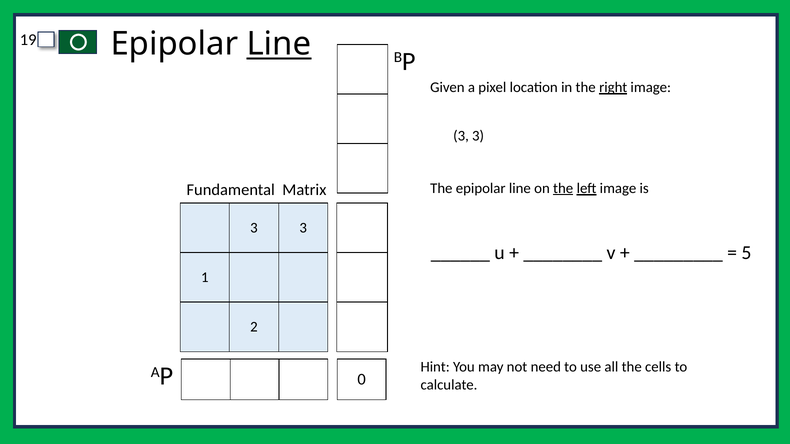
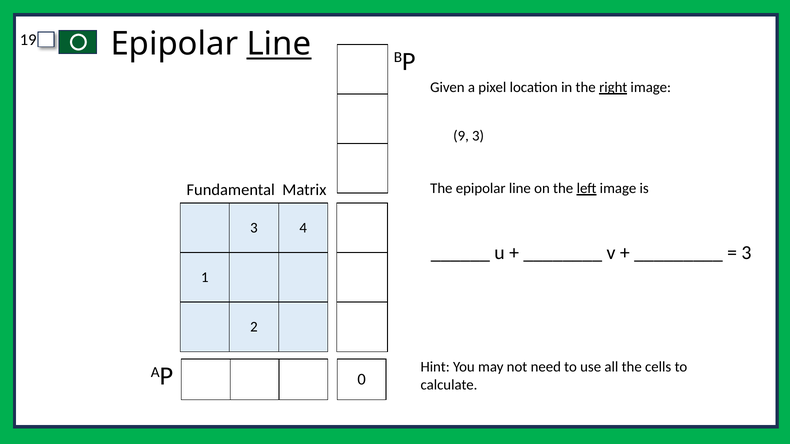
3: 3 -> 9 (461, 136)
the underline: present -> none (563, 188)
3: 3 -> 4 (303, 228)
5: 5 -> 3 (746, 253)
